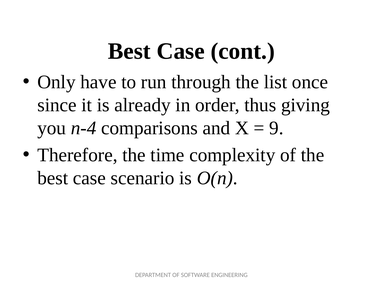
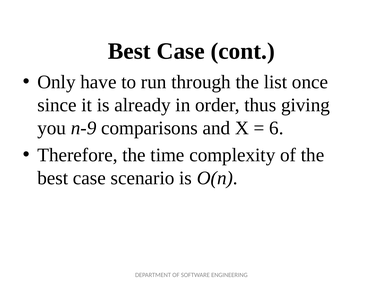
n-4: n-4 -> n-9 (84, 128)
9: 9 -> 6 (276, 128)
